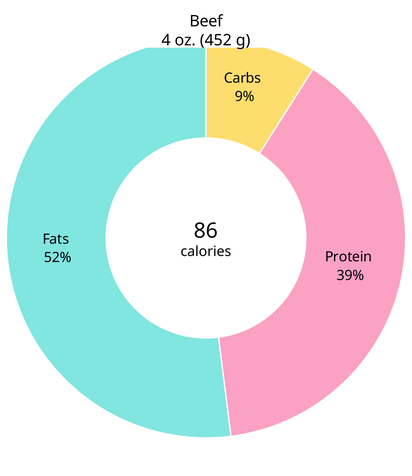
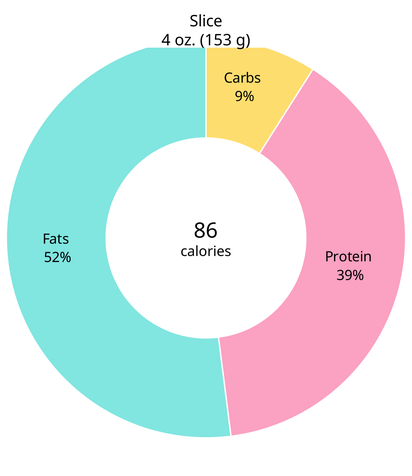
Beef: Beef -> Slice (206, 21)
452: 452 -> 153 (216, 40)
